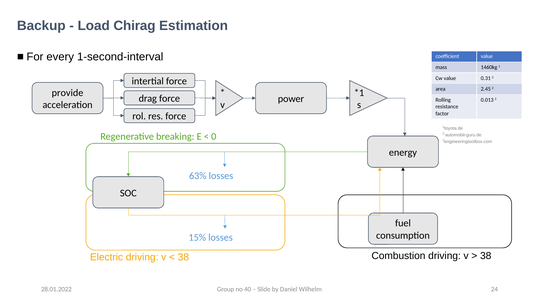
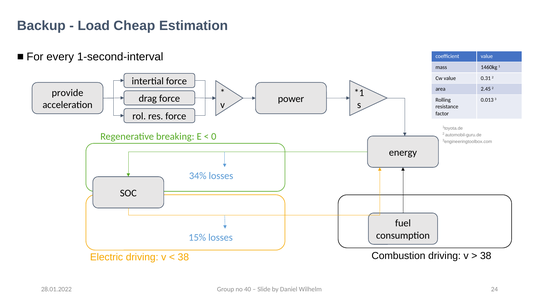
Chirag: Chirag -> Cheap (134, 26)
63%: 63% -> 34% (198, 176)
